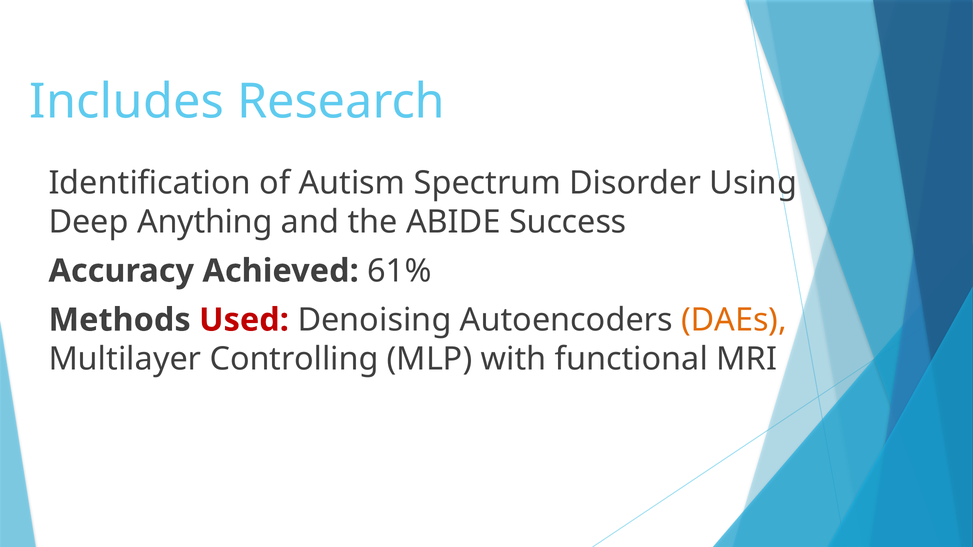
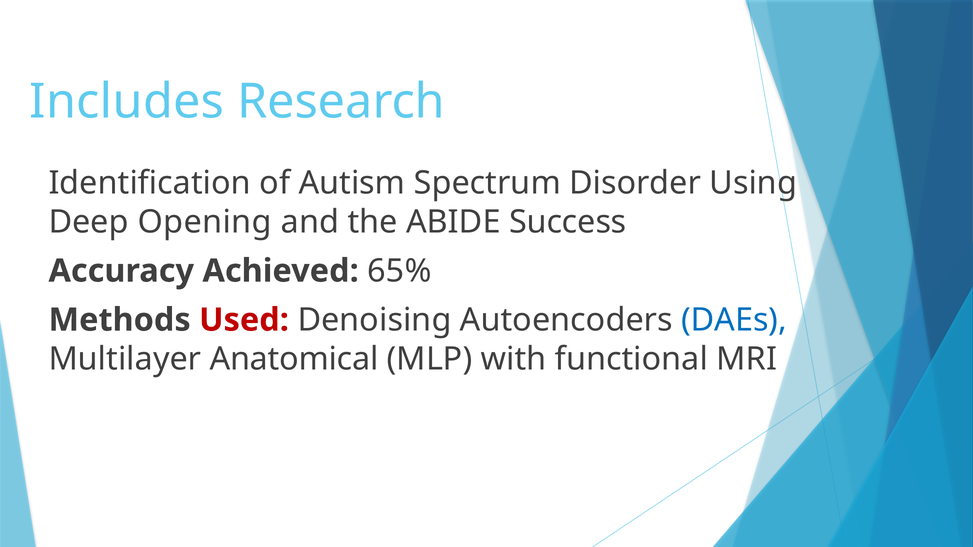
Anything: Anything -> Opening (205, 222)
61%: 61% -> 65% (399, 271)
DAEs colour: orange -> blue (734, 320)
Controlling: Controlling -> Anatomical (294, 359)
